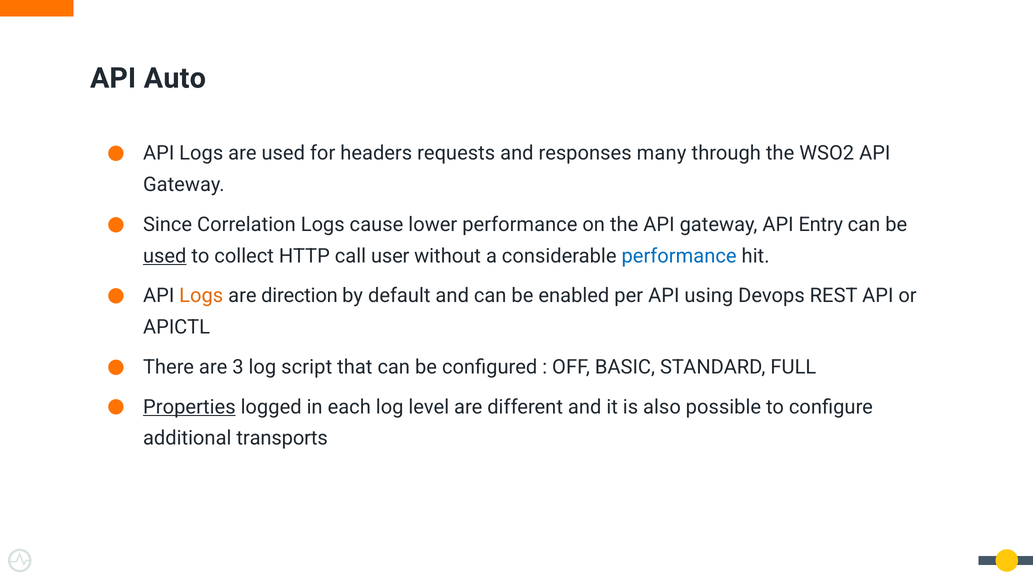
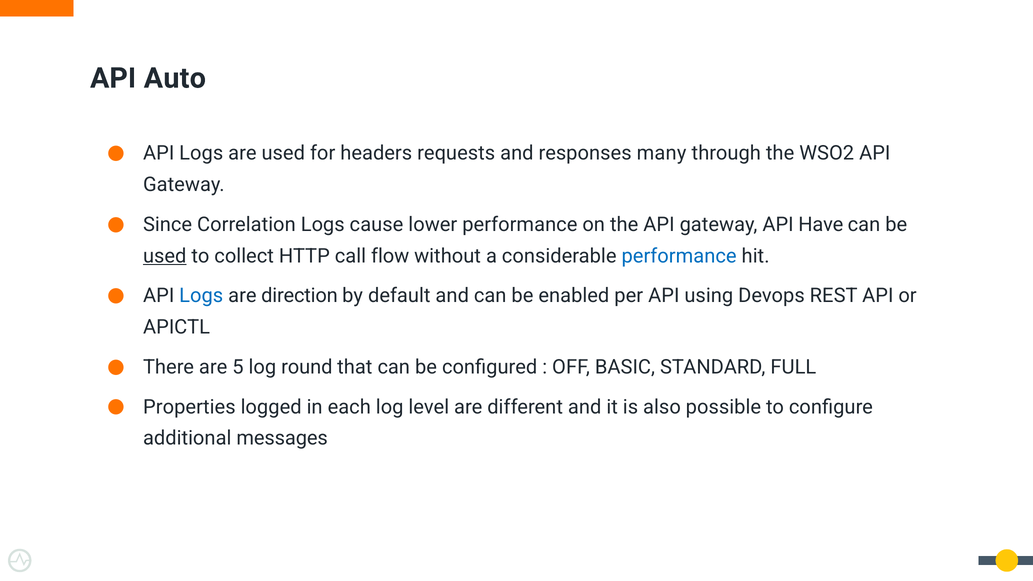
Entry: Entry -> Have (821, 225)
user: user -> flow (390, 256)
Logs colour: orange -> blue (201, 296)
3: 3 -> 5 (238, 367)
script: script -> round (307, 367)
Properties underline: present -> none (189, 407)
transports: transports -> messages (282, 438)
